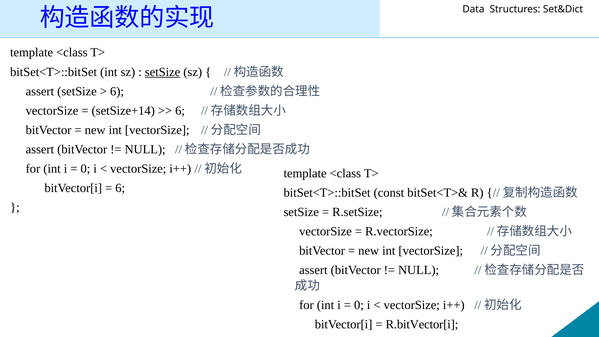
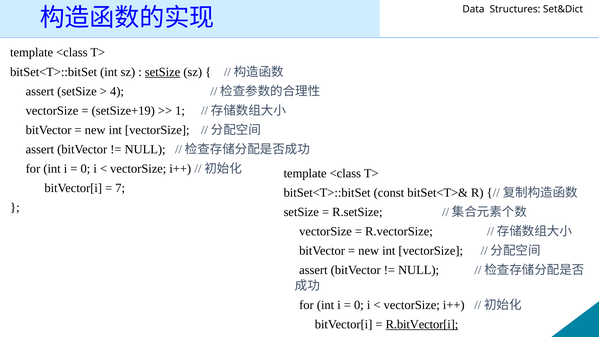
6: 6 -> 4 (117, 91)
setSize+14: setSize+14 -> setSize+19 (123, 111)
6: 6 -> 1 (180, 111)
6: 6 -> 7 (120, 188)
R.bitVector[i underline: none -> present (422, 324)
